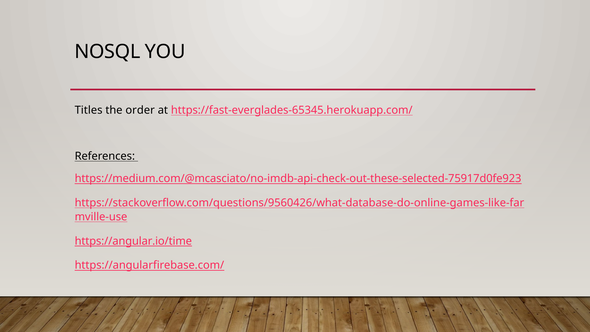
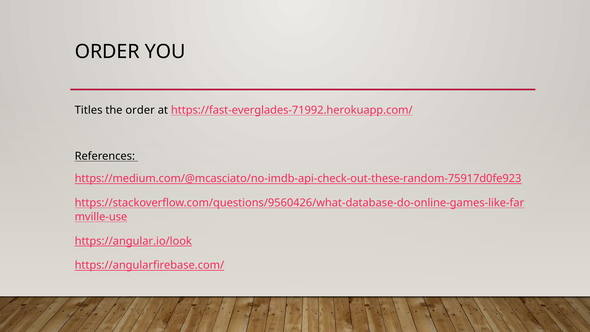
NOSQL: NOSQL -> ORDER (107, 52)
https://fast-everglades-65345.herokuapp.com/: https://fast-everglades-65345.herokuapp.com/ -> https://fast-everglades-71992.herokuapp.com/ (292, 110)
https://medium.com/@mcasciato/no-imdb-api-check-out-these-selected-75917d0fe923: https://medium.com/@mcasciato/no-imdb-api-check-out-these-selected-75917d0fe923 -> https://medium.com/@mcasciato/no-imdb-api-check-out-these-random-75917d0fe923 (298, 179)
https://angular.io/time: https://angular.io/time -> https://angular.io/look (133, 241)
